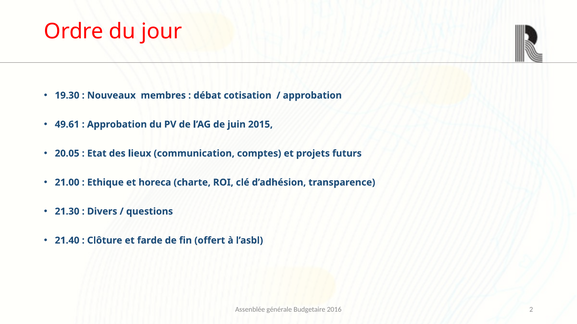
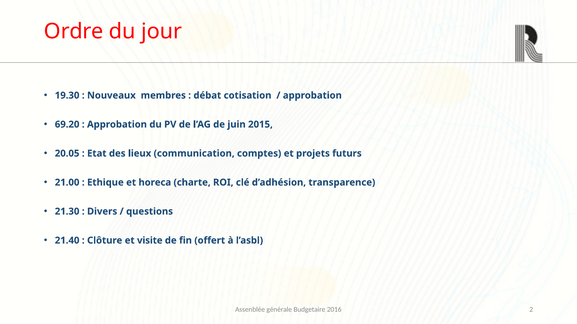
49.61: 49.61 -> 69.20 (67, 125)
farde: farde -> visite (150, 241)
